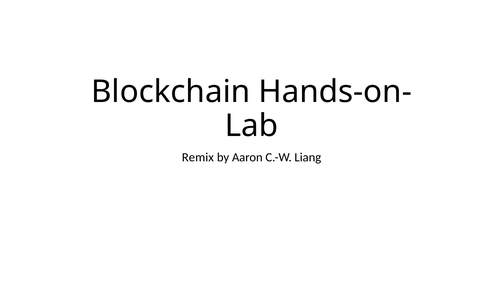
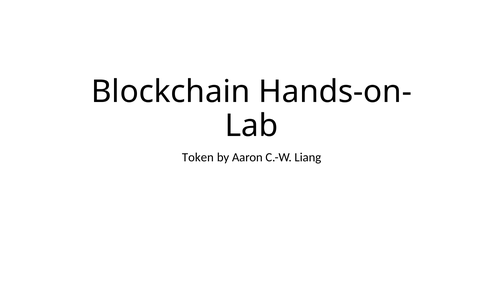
Remix: Remix -> Token (198, 157)
